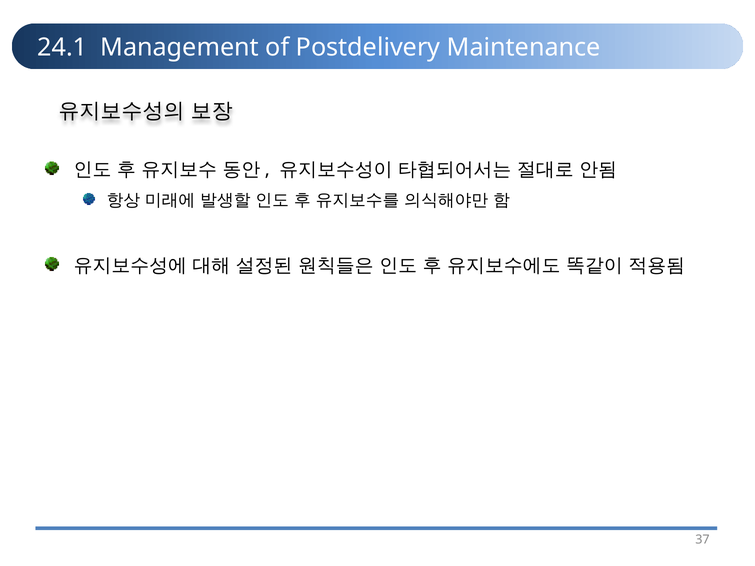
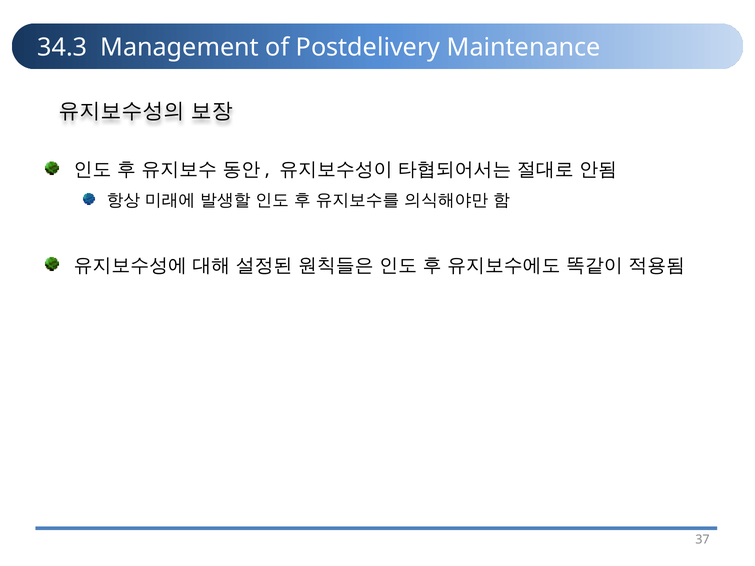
24.1: 24.1 -> 34.3 (62, 48)
